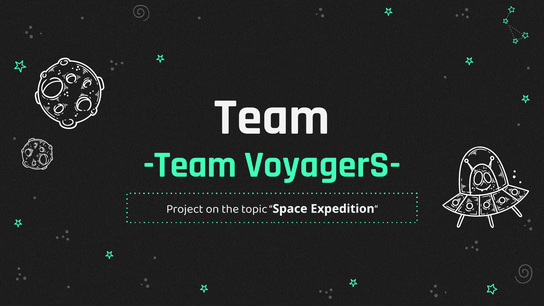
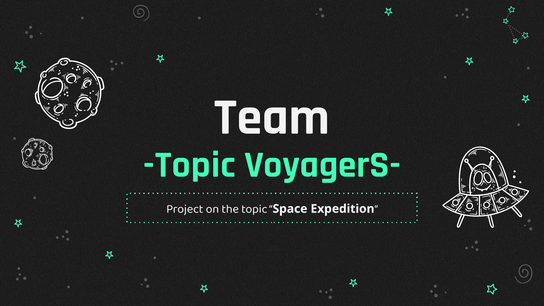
Team: Team -> Topic (189, 165)
